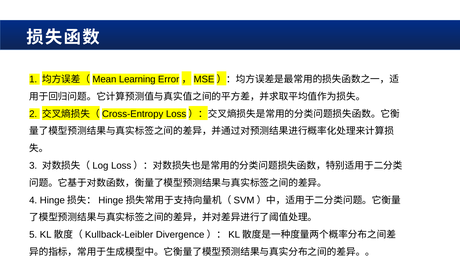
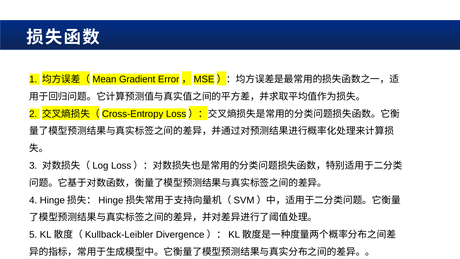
Learning: Learning -> Gradient (137, 79)
